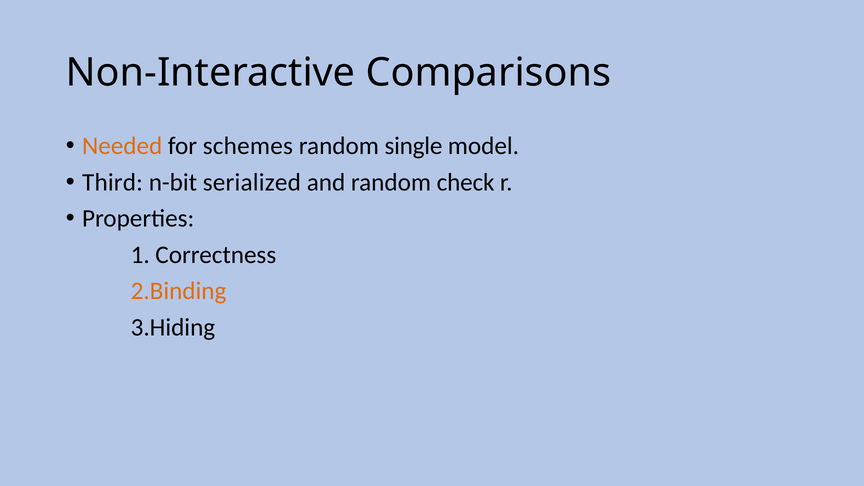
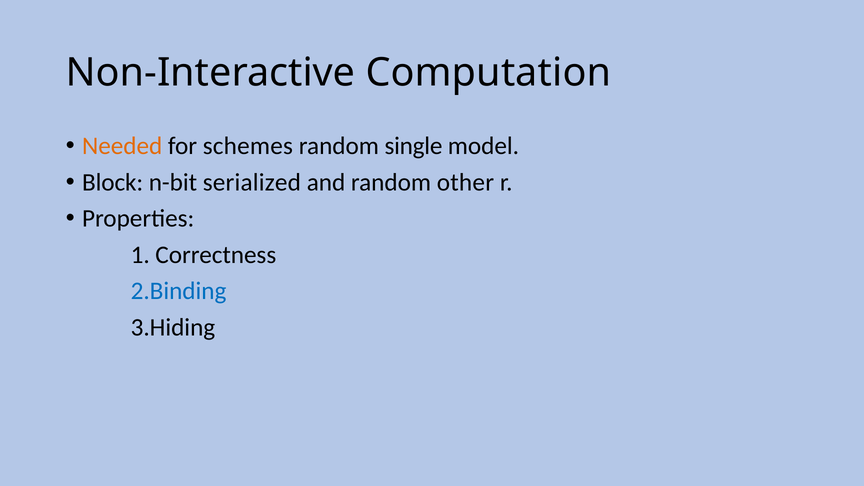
Comparisons: Comparisons -> Computation (488, 73)
Third: Third -> Block (113, 182)
check: check -> other (465, 182)
2.Binding colour: orange -> blue (179, 291)
